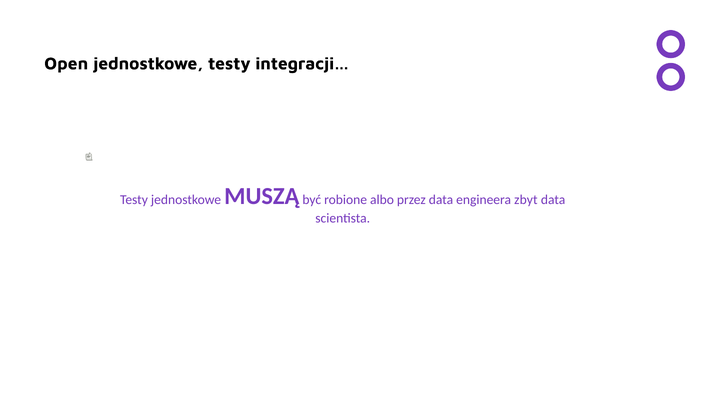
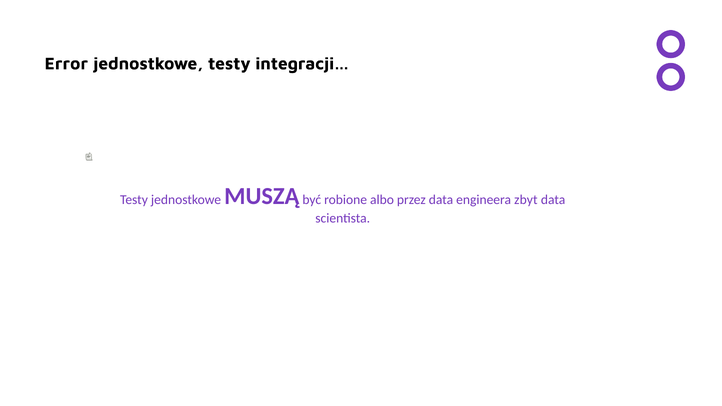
Open: Open -> Error (66, 64)
